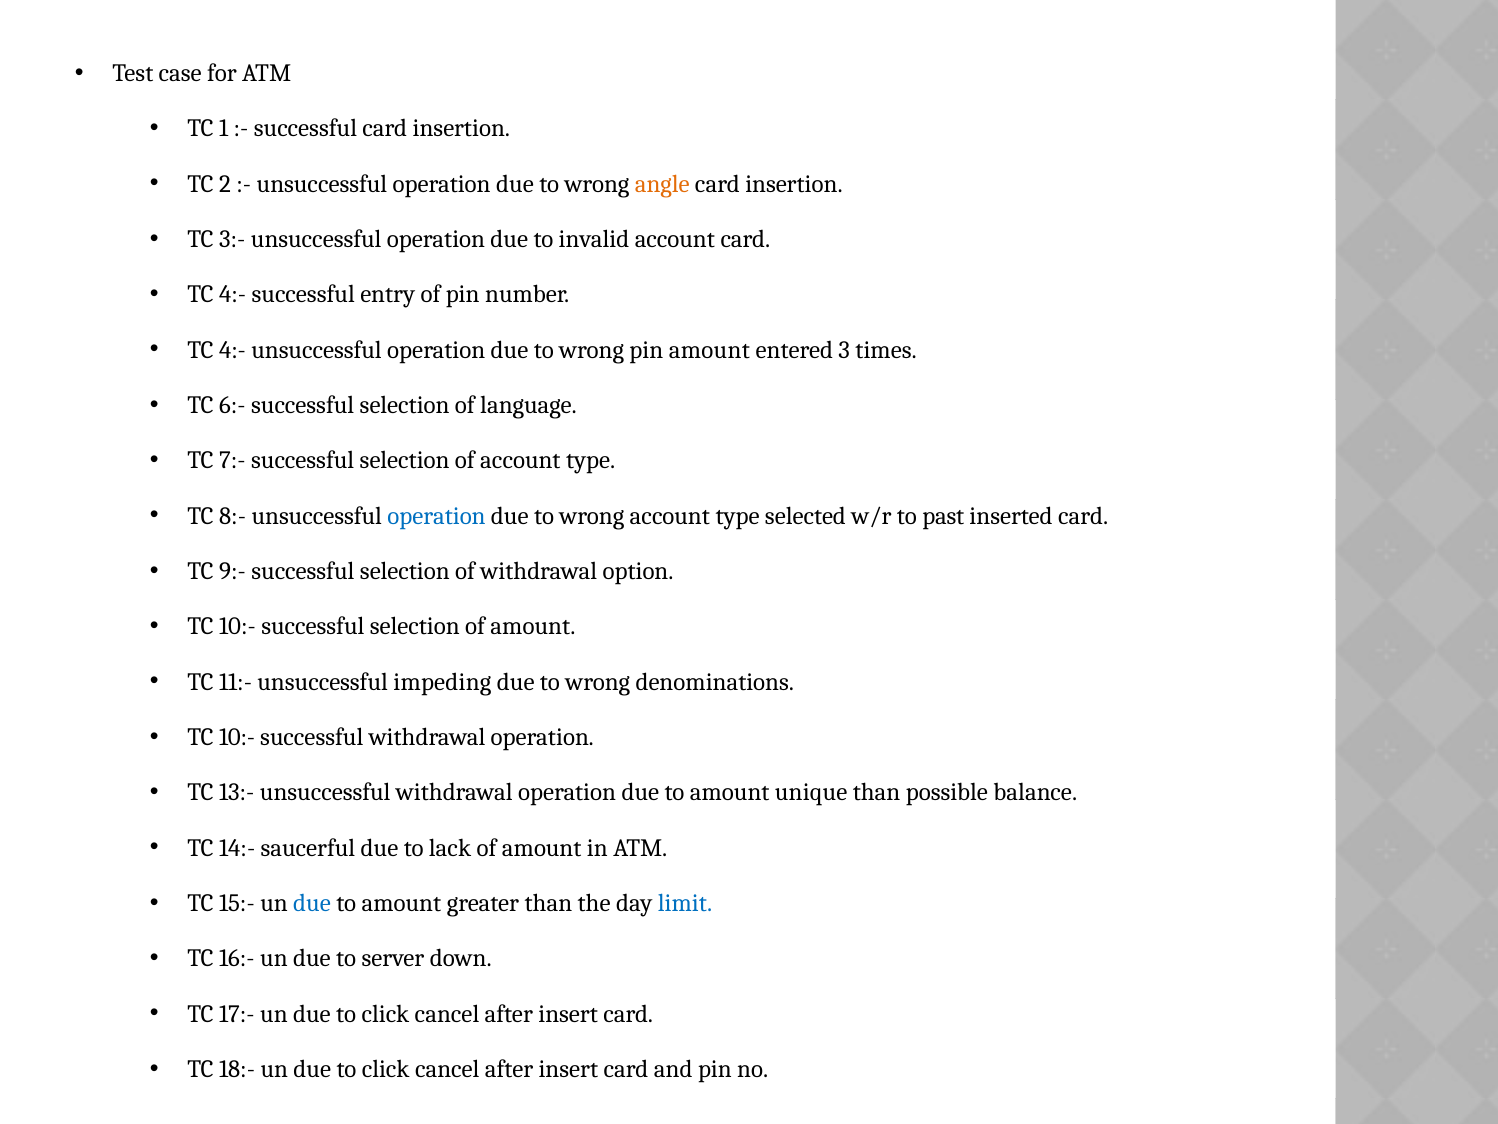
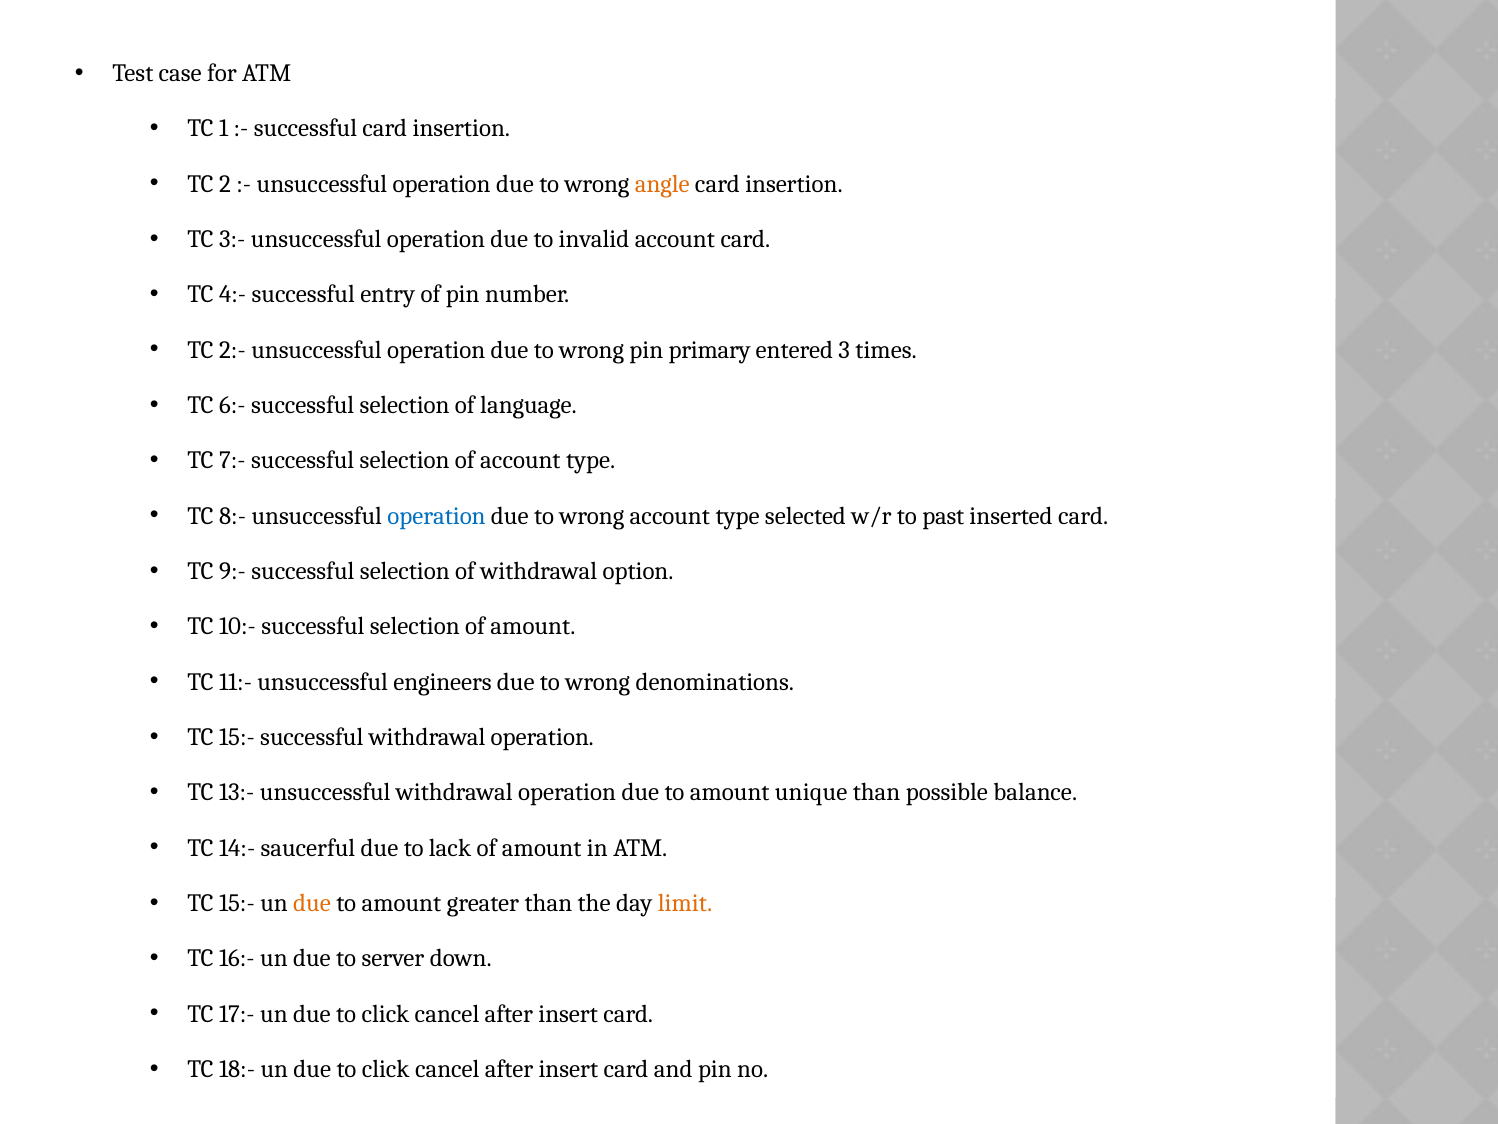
4:-: 4:- -> 2:- (232, 350)
pin amount: amount -> primary (710, 350)
impeding: impeding -> engineers (443, 682)
10:-: 10:- -> 15:- (237, 737)
due colour: blue -> orange (312, 903)
limit colour: blue -> orange (685, 903)
